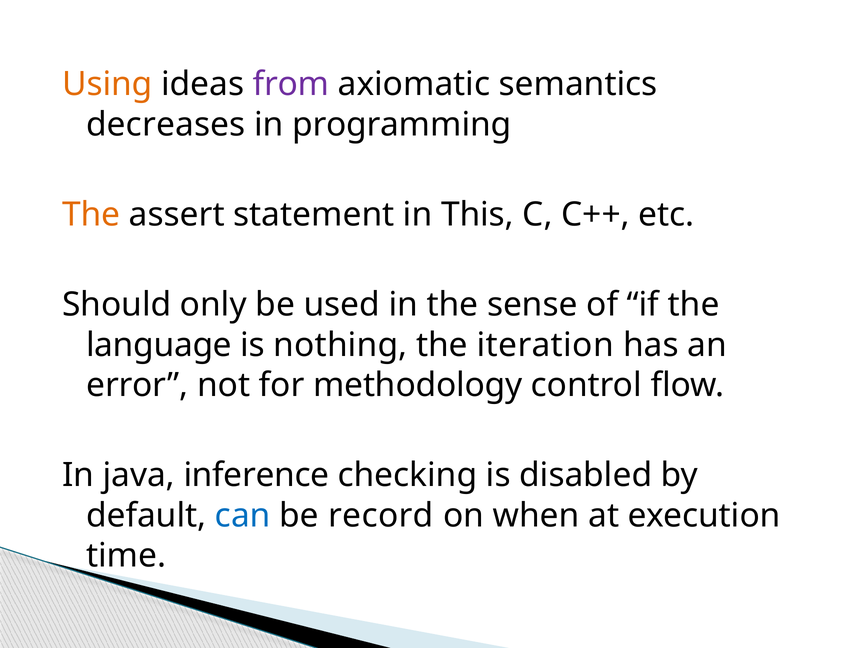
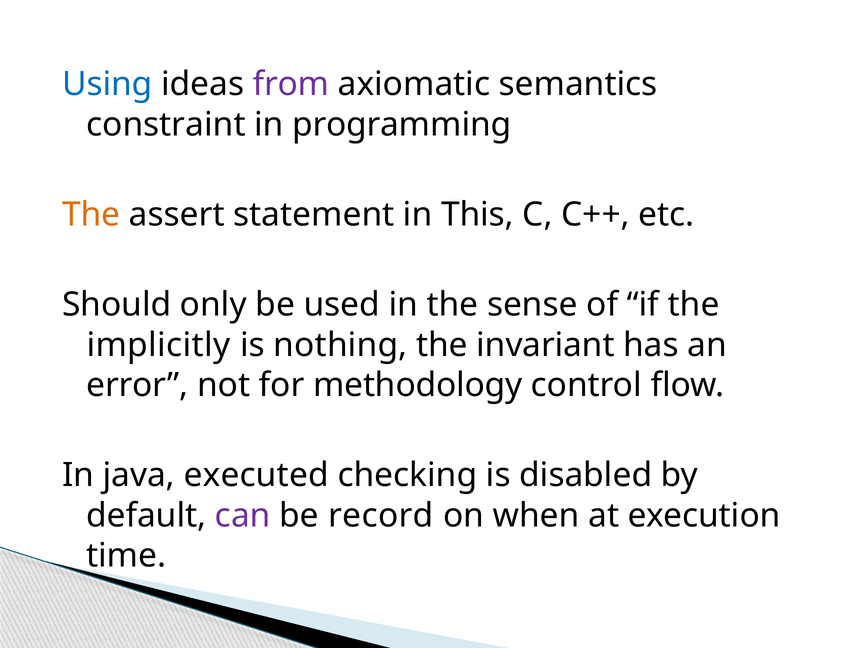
Using colour: orange -> blue (107, 84)
decreases: decreases -> constraint (166, 124)
language: language -> implicitly (159, 345)
iteration: iteration -> invariant (546, 345)
inference: inference -> executed (256, 475)
can colour: blue -> purple (243, 515)
